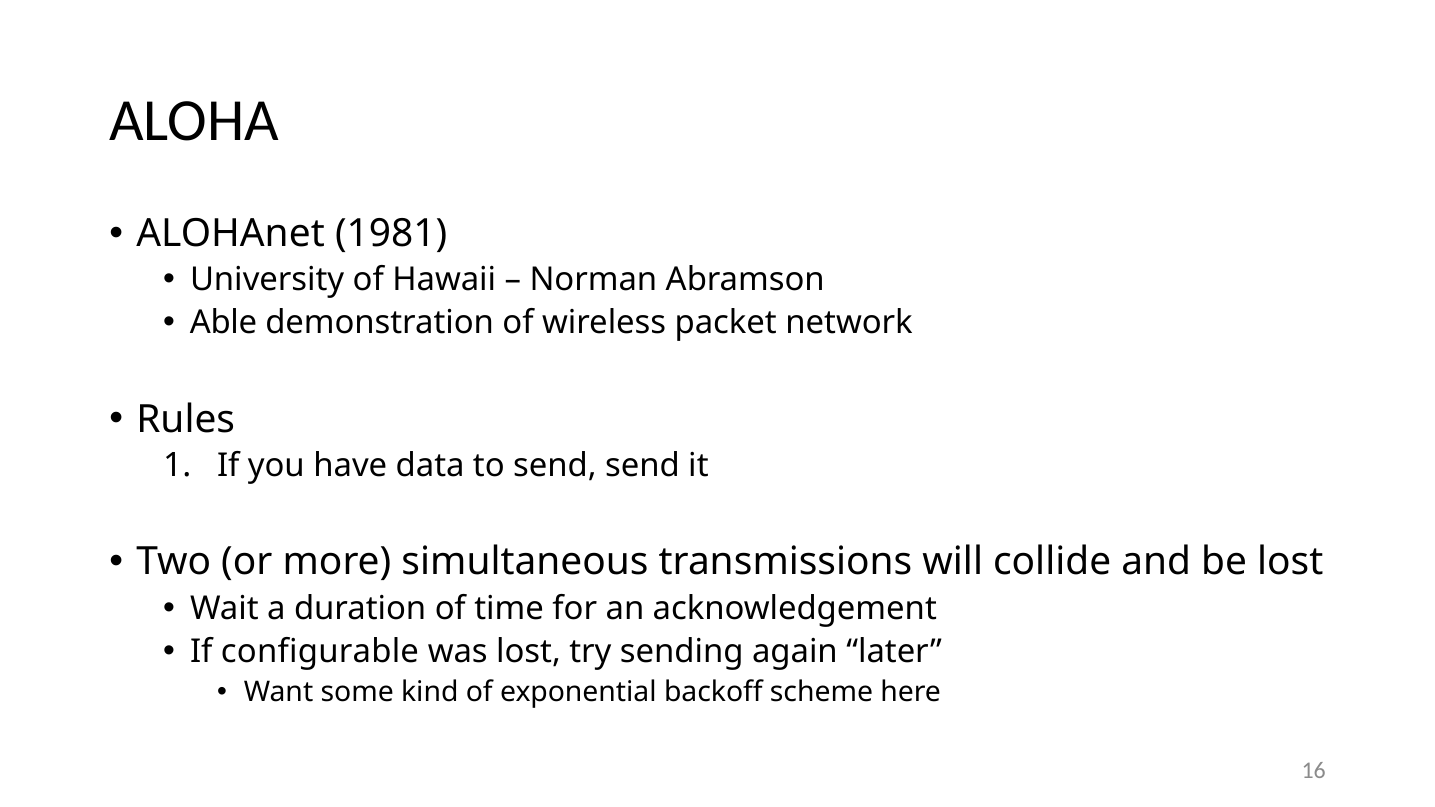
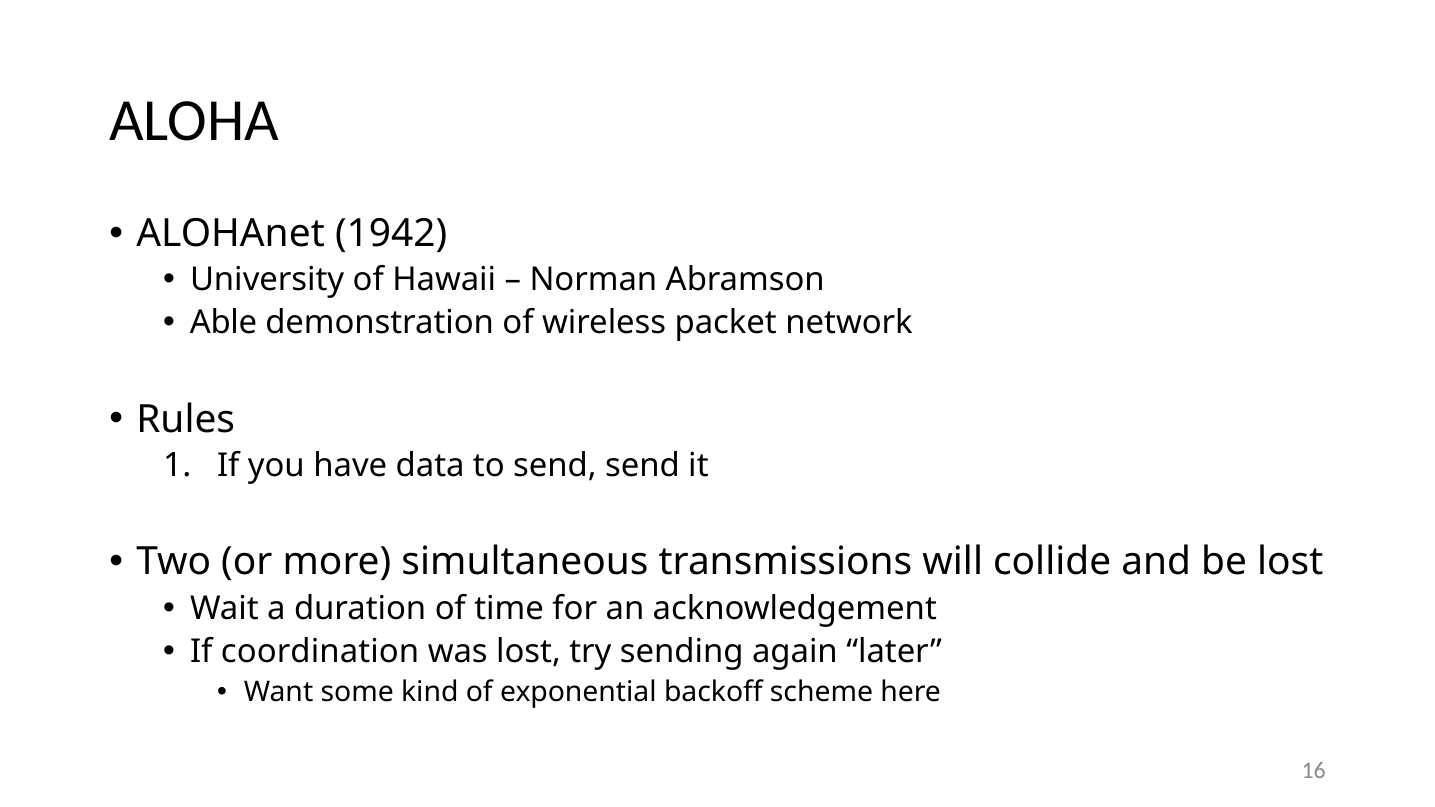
1981: 1981 -> 1942 (391, 234)
configurable: configurable -> coordination (320, 651)
